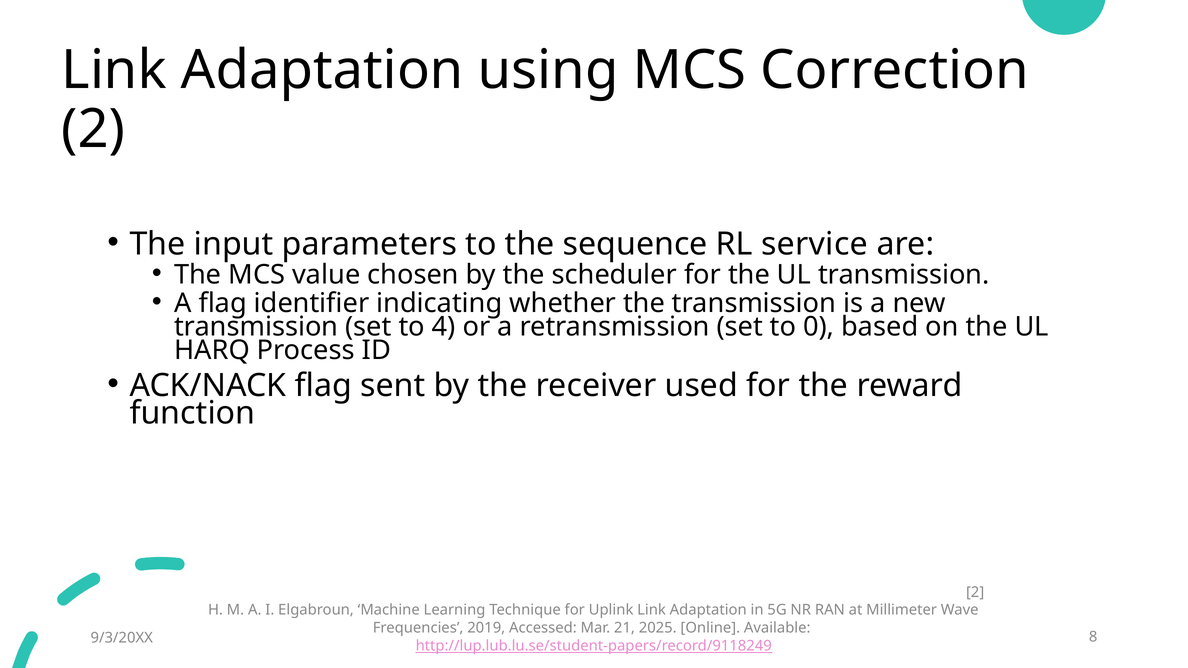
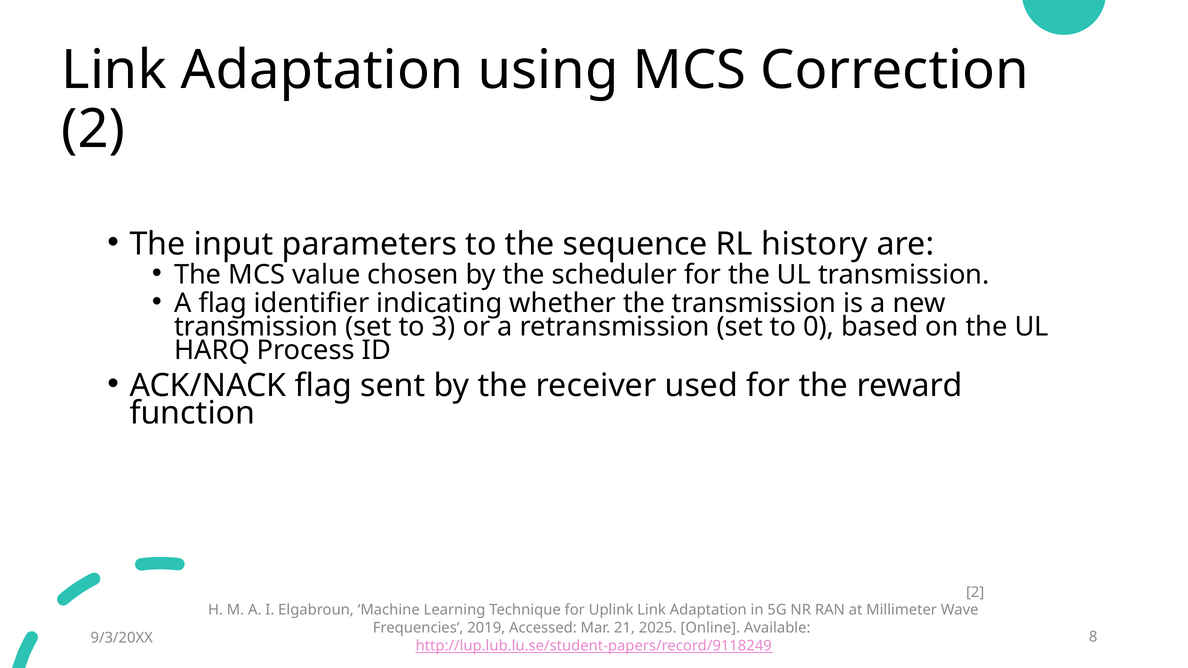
service: service -> history (814, 244)
4: 4 -> 3 (444, 327)
